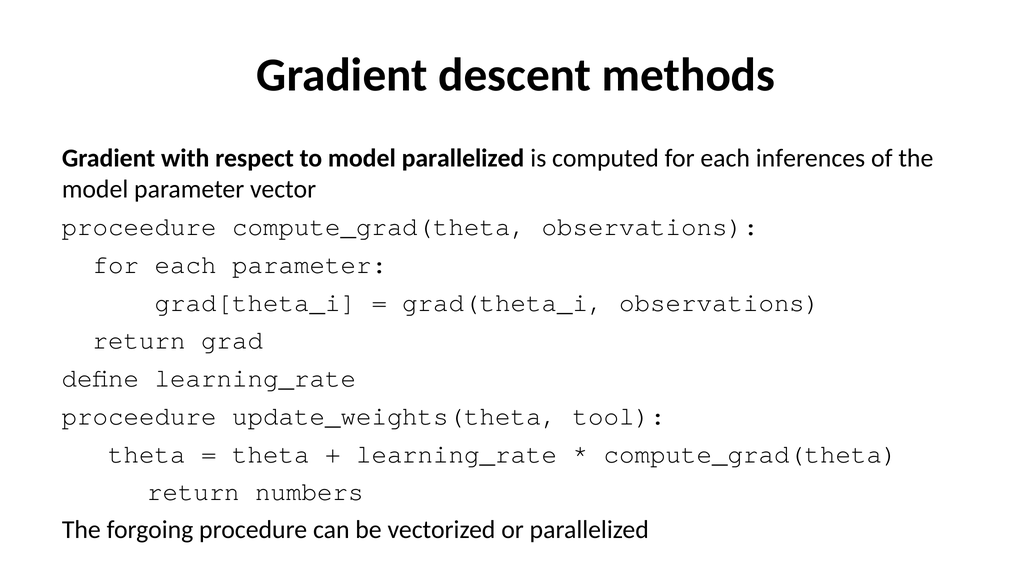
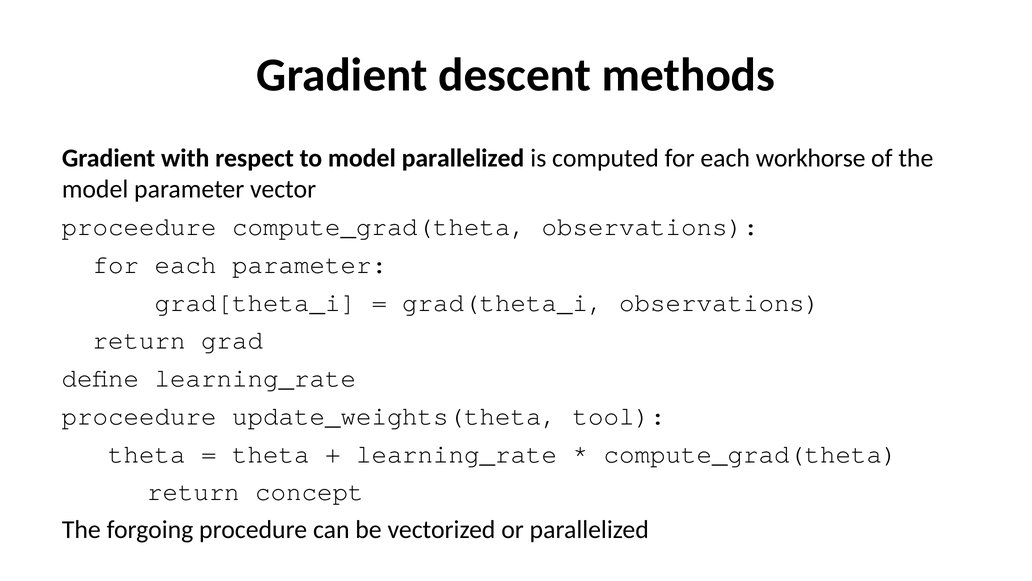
inferences: inferences -> workhorse (811, 158)
numbers: numbers -> concept (310, 491)
